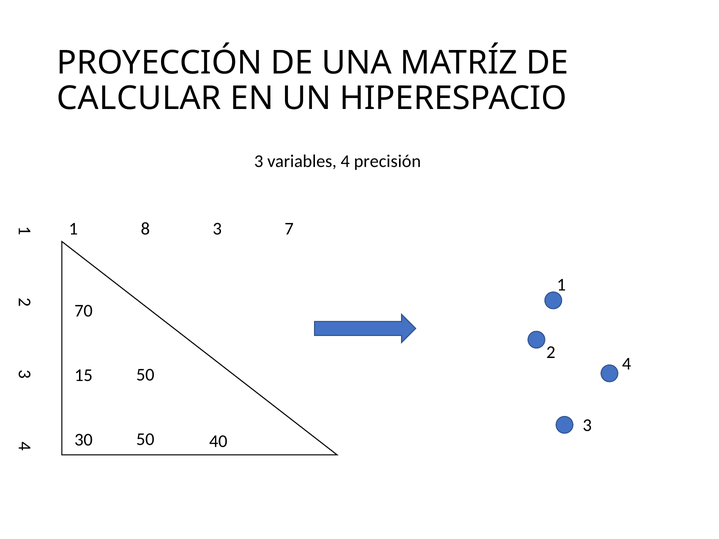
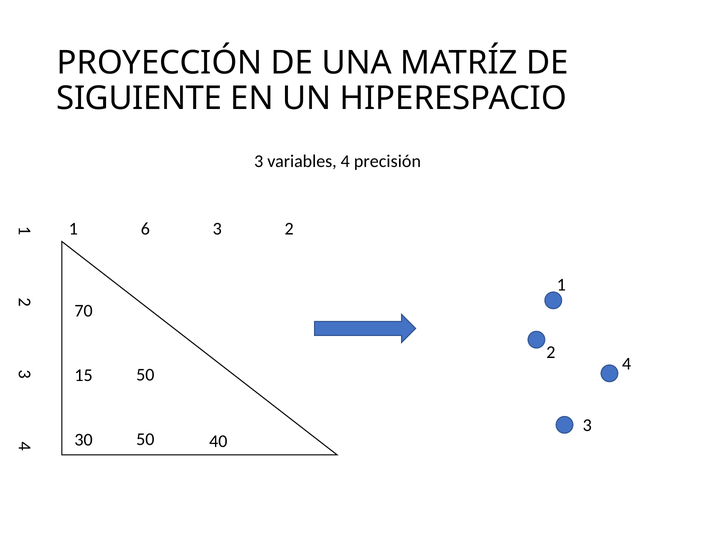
CALCULAR: CALCULAR -> SIGUIENTE (139, 98)
8: 8 -> 6 (145, 229)
3 7: 7 -> 2 (289, 229)
